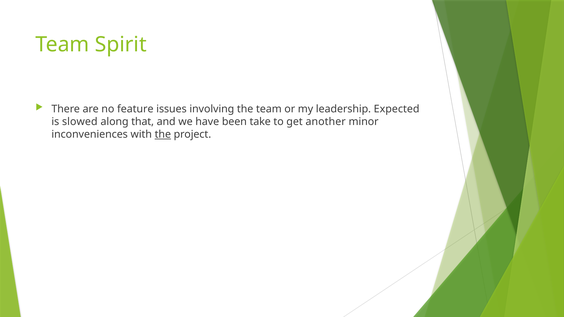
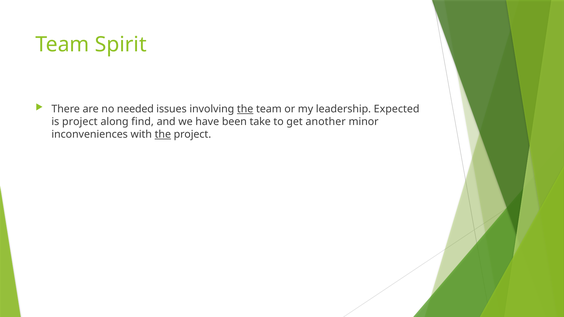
feature: feature -> needed (135, 109)
the underline: none -> present (245, 109)
is slowed: slowed -> project (80, 122)
that: that -> find (143, 122)
